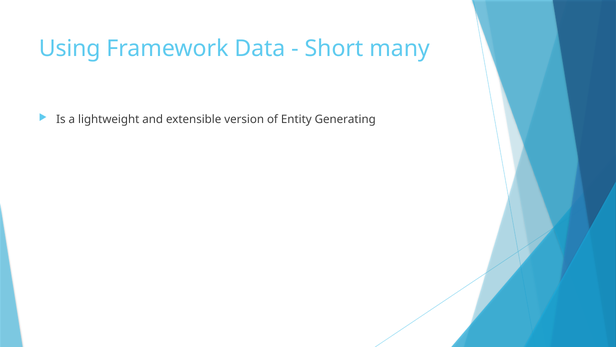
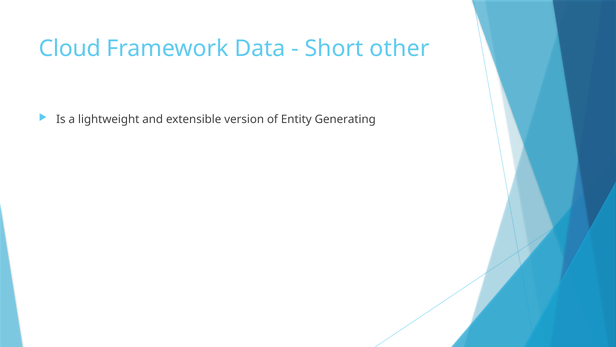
Using: Using -> Cloud (70, 49)
many: many -> other (399, 49)
